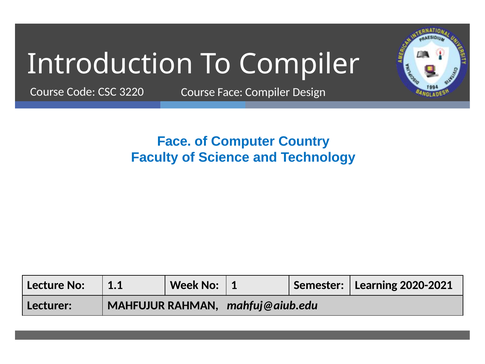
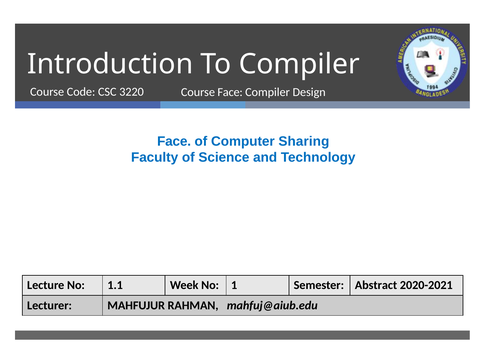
Country: Country -> Sharing (304, 141)
Learning: Learning -> Abstract (376, 285)
